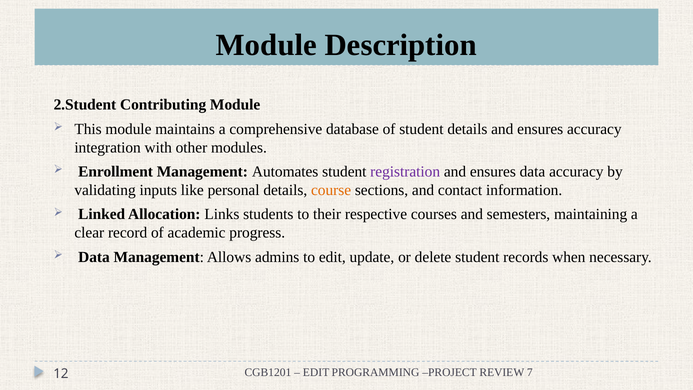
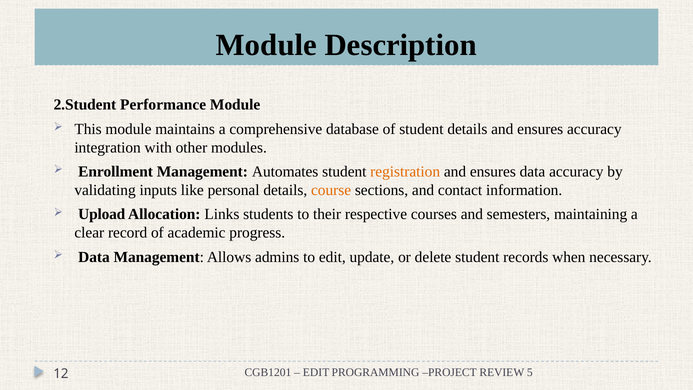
Contributing: Contributing -> Performance (163, 105)
registration colour: purple -> orange (405, 172)
Linked: Linked -> Upload (102, 214)
7: 7 -> 5 (530, 372)
